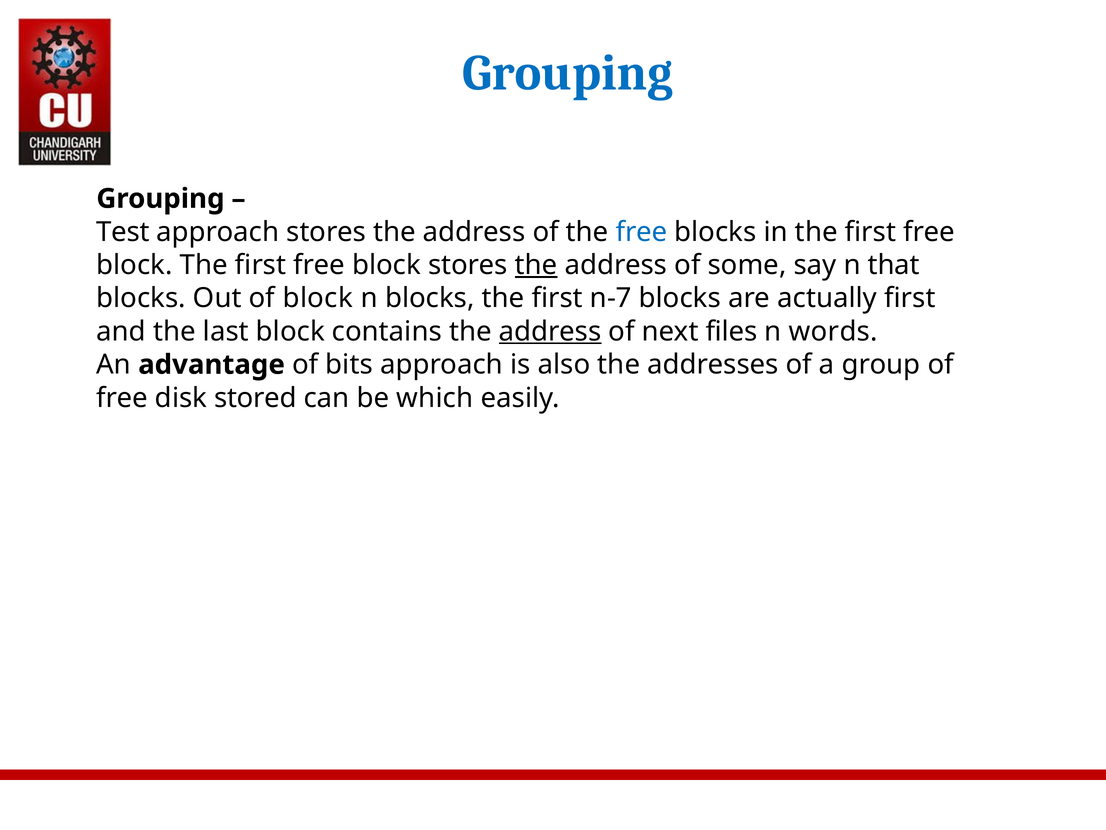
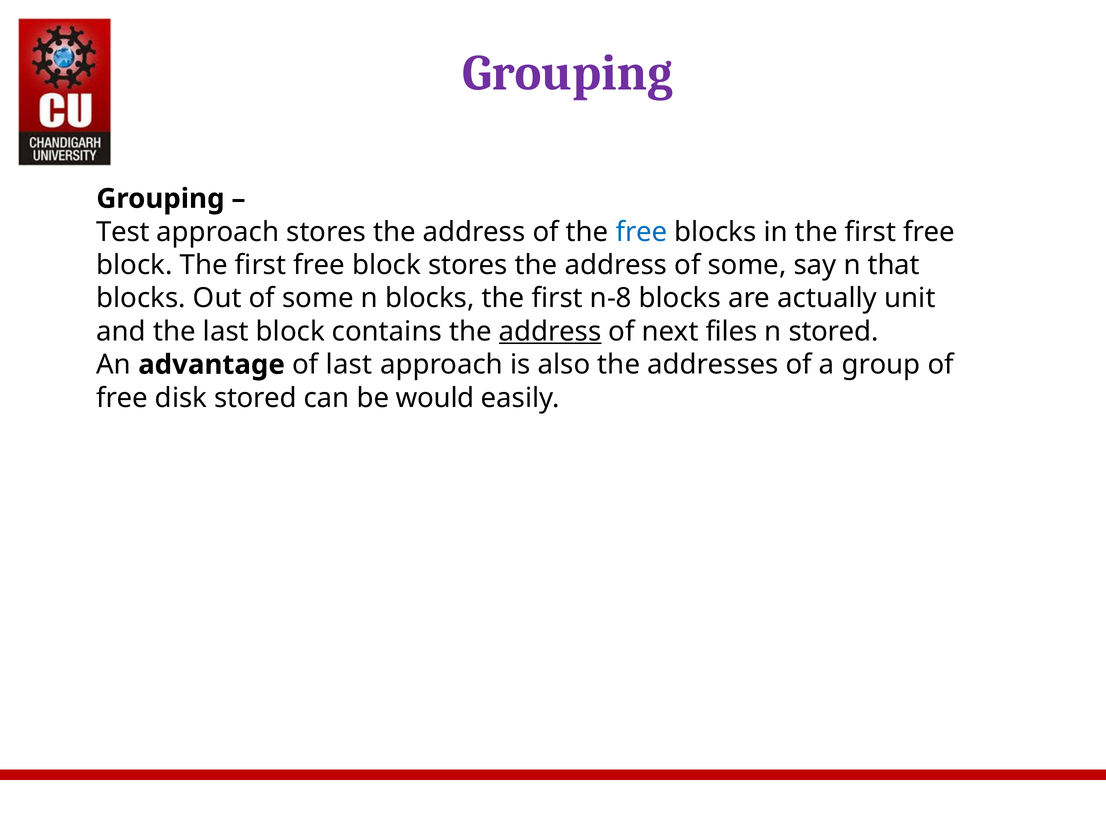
Grouping colour: blue -> purple (567, 73)
the underline: present -> none (536, 265)
Out of block: block -> some (318, 298)
n-7: n-7 -> n-8 (611, 298)
actually first: first -> unit (910, 298)
n words: words -> stored (834, 331)
of bits: bits -> last (349, 364)
which: which -> would (435, 398)
